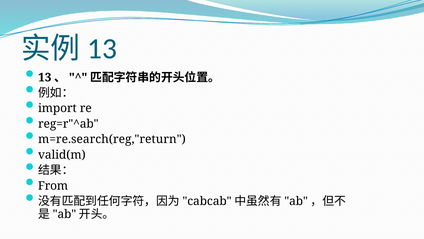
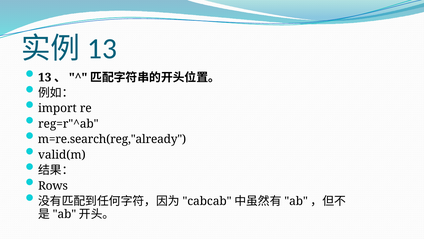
m=re.search(reg,"return: m=re.search(reg,"return -> m=re.search(reg,"already (112, 139)
From: From -> Rows (53, 185)
